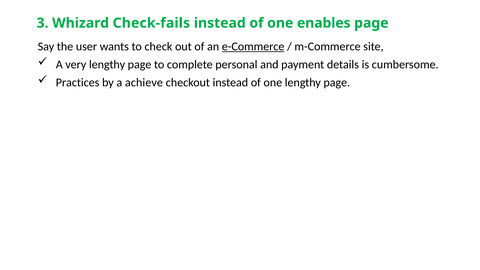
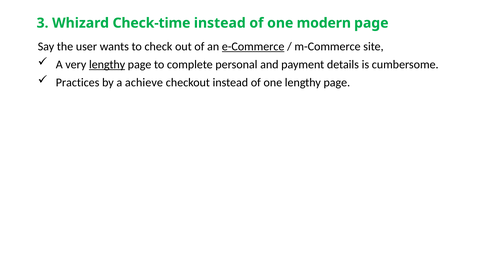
Check-fails: Check-fails -> Check-time (151, 23)
enables: enables -> modern (324, 23)
lengthy underline: none -> present (107, 64)
